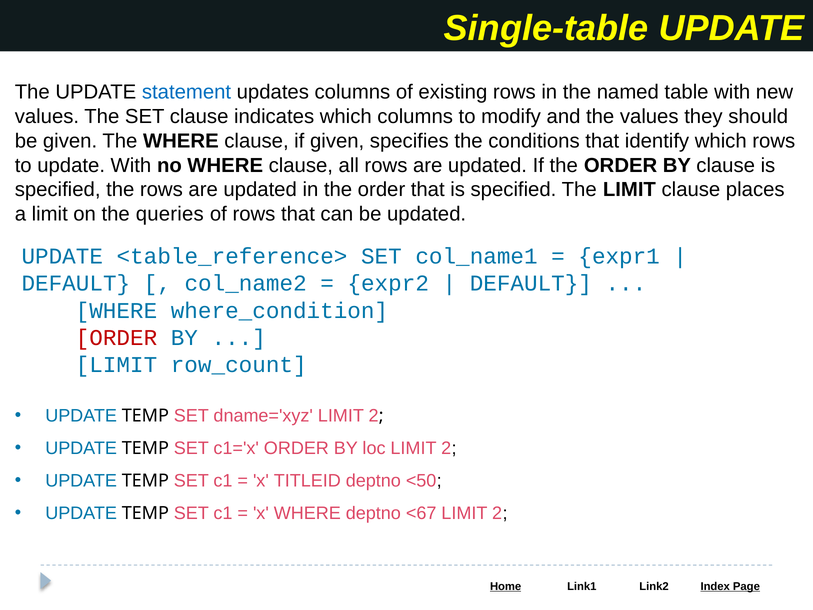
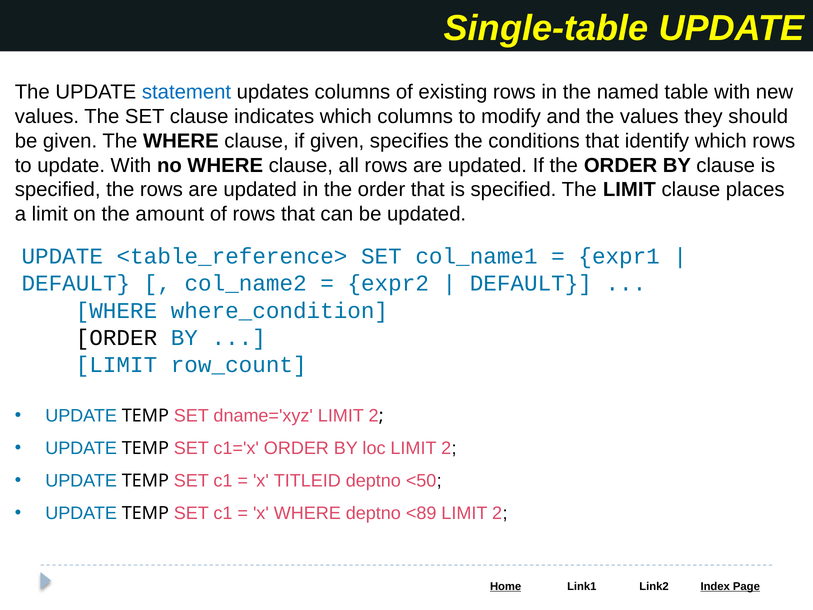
queries: queries -> amount (170, 214)
ORDER colour: red -> black (116, 338)
<67: <67 -> <89 (421, 513)
